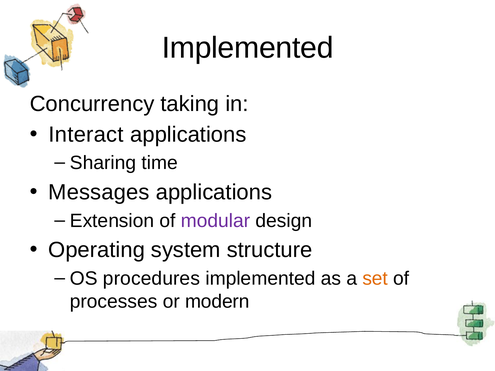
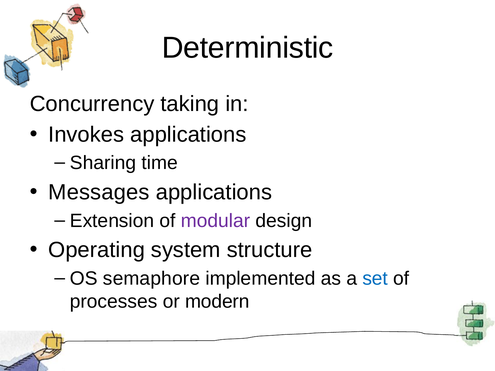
Implemented: Implemented -> Deterministic (248, 48)
Interact: Interact -> Invokes (86, 135)
procedures: procedures -> semaphore (152, 279)
set colour: orange -> blue (375, 279)
